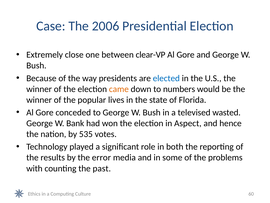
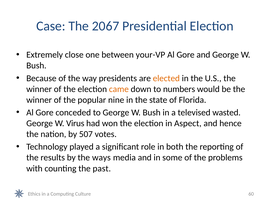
2006: 2006 -> 2067 (106, 26)
clear-VP: clear-VP -> your-VP (150, 55)
elected colour: blue -> orange (166, 78)
lives: lives -> nine (116, 100)
Bank: Bank -> Virus (75, 123)
535: 535 -> 507 (86, 134)
error: error -> ways (101, 157)
